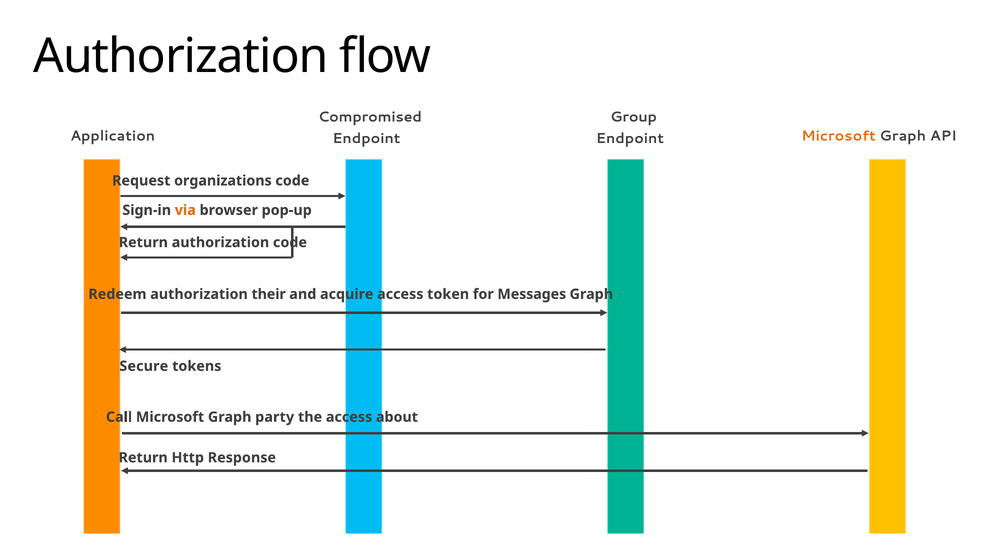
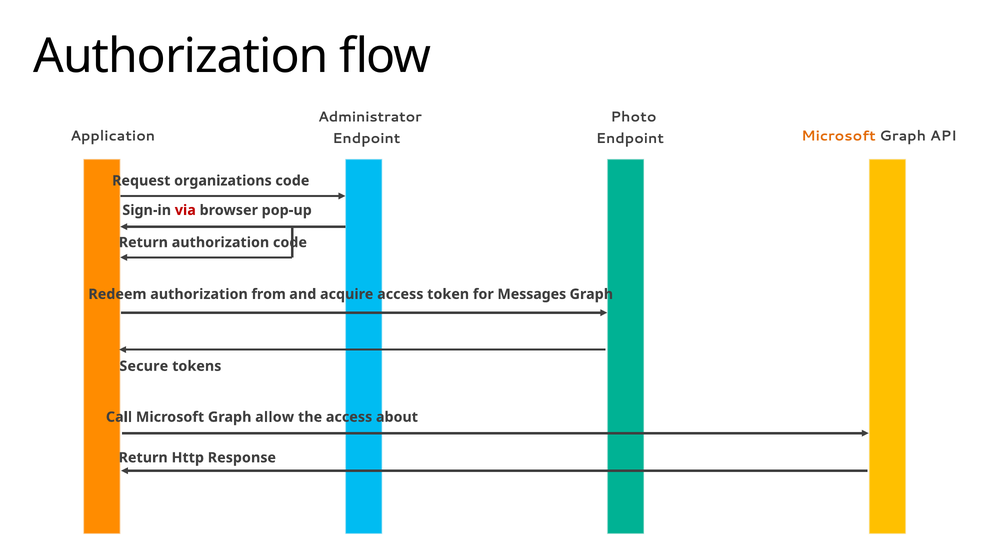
Compromised: Compromised -> Administrator (370, 117)
Group: Group -> Photo (634, 117)
via colour: orange -> red (185, 210)
their: their -> from (269, 294)
party: party -> allow (275, 417)
